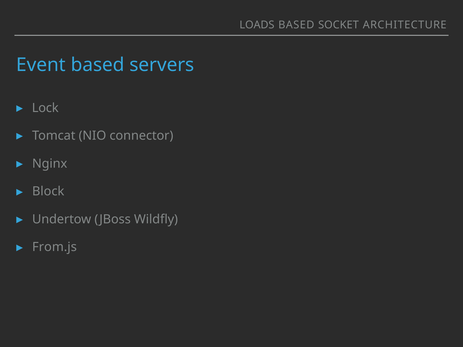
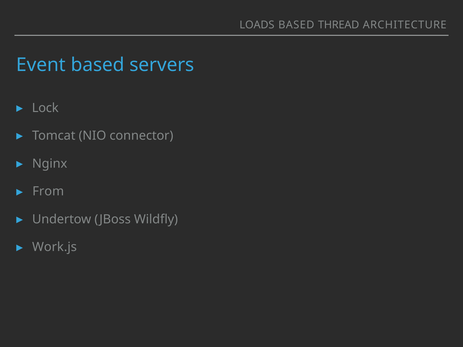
SOCKET: SOCKET -> THREAD (339, 25)
Block: Block -> From (48, 192)
From.js: From.js -> Work.js (54, 247)
